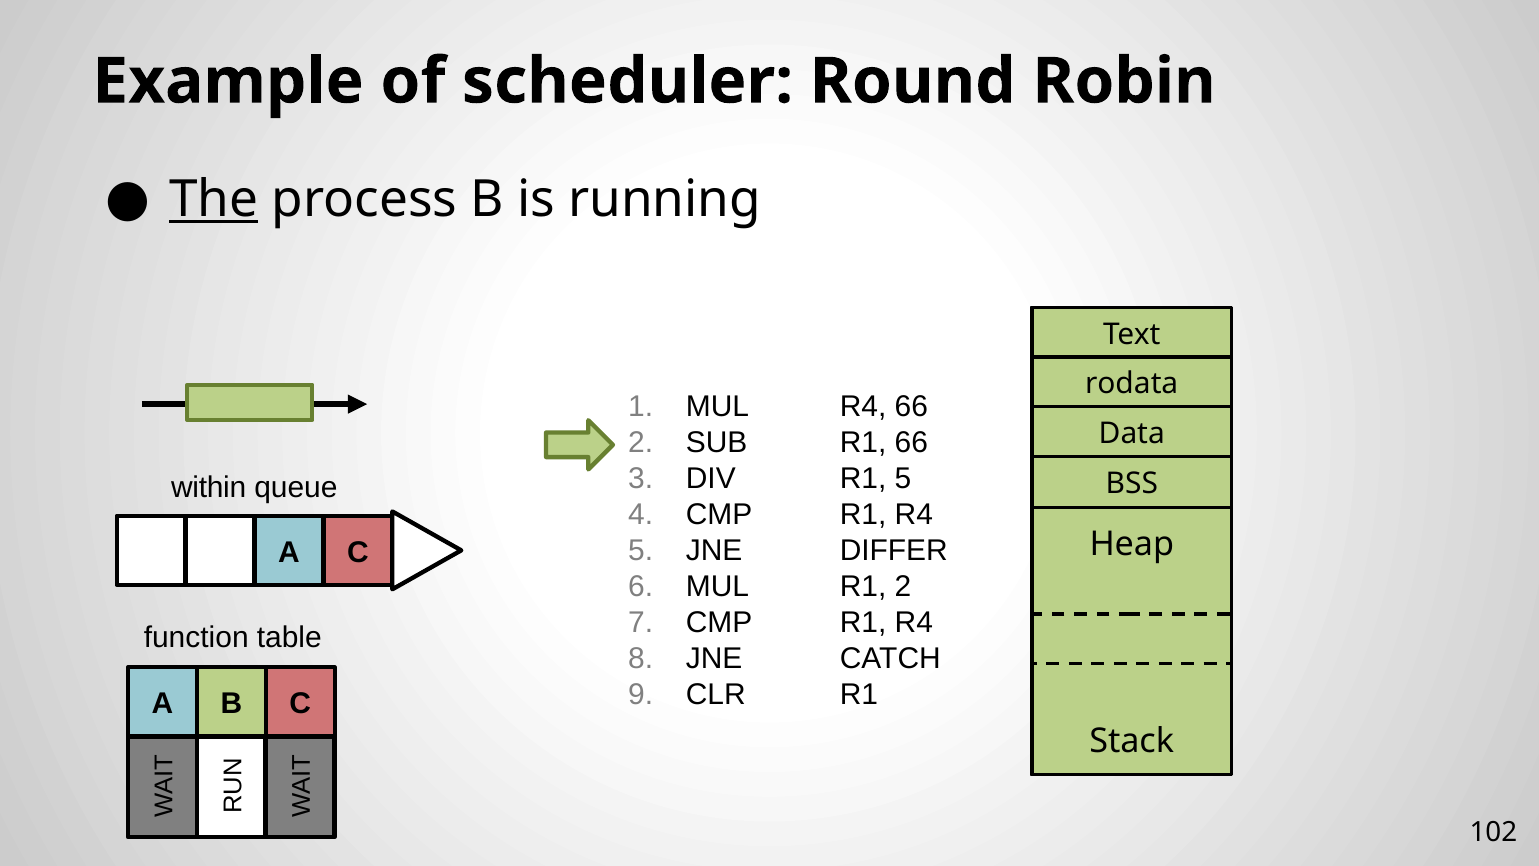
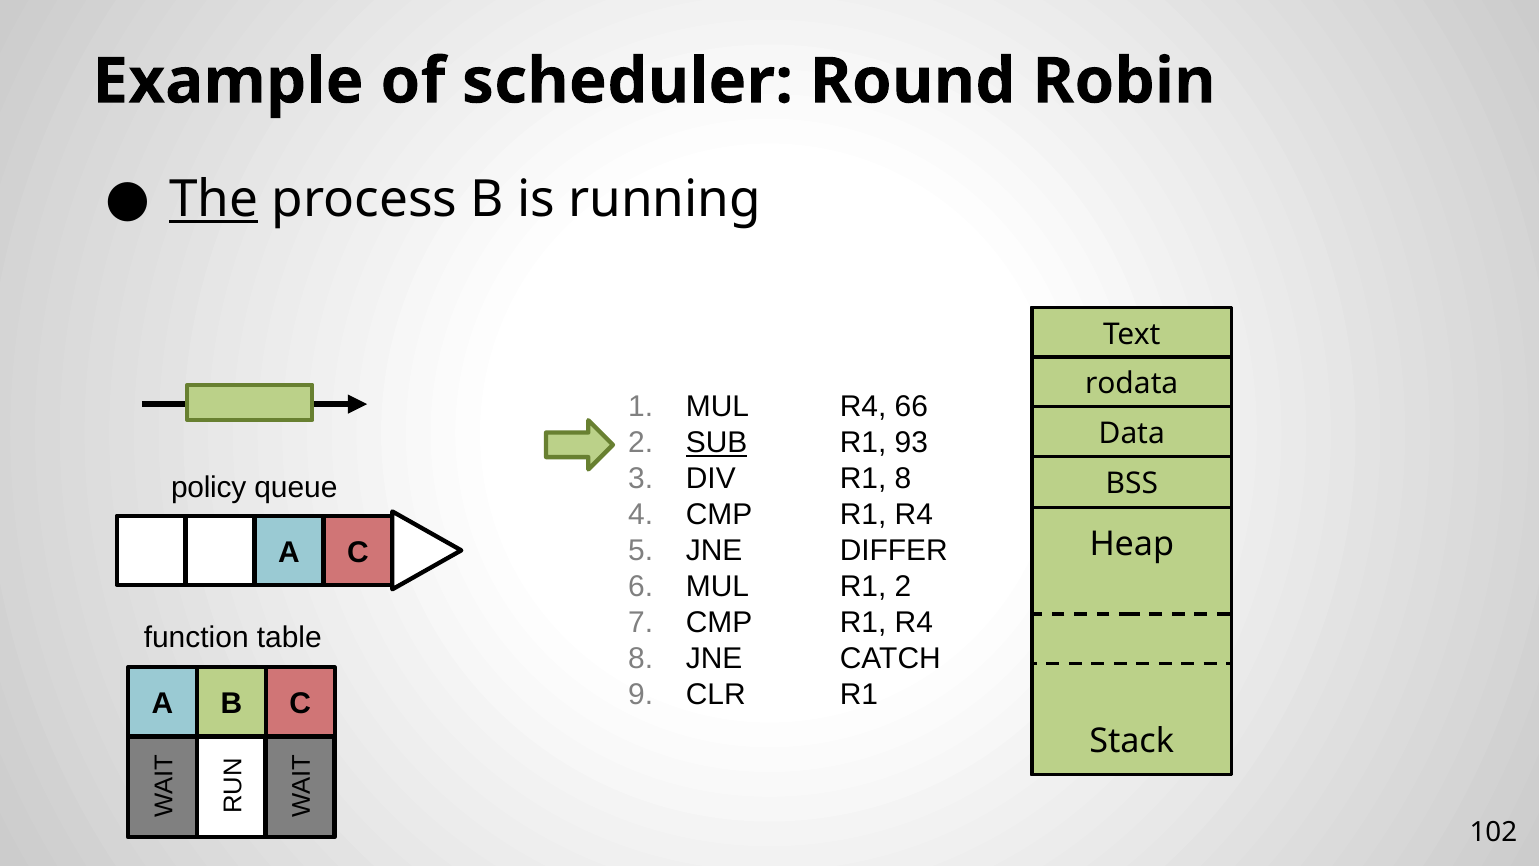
SUB underline: none -> present (717, 443)
R1 66: 66 -> 93 (911, 443)
R1 5: 5 -> 8 (903, 479)
within: within -> policy (209, 488)
